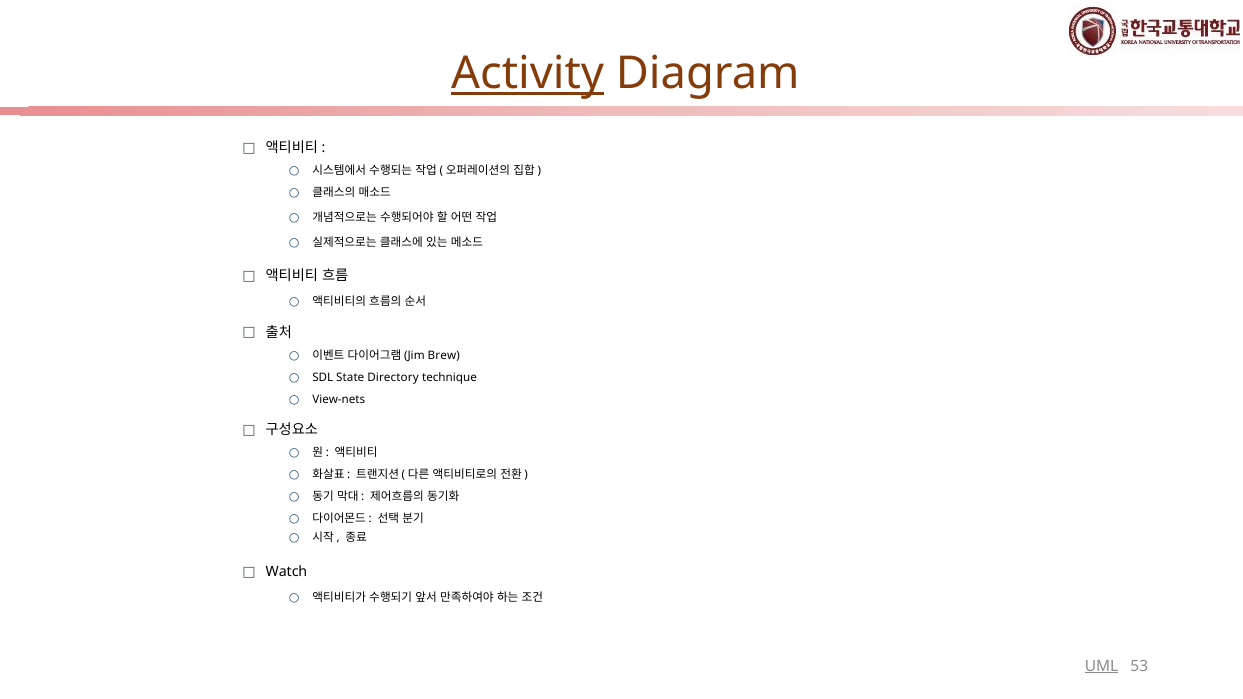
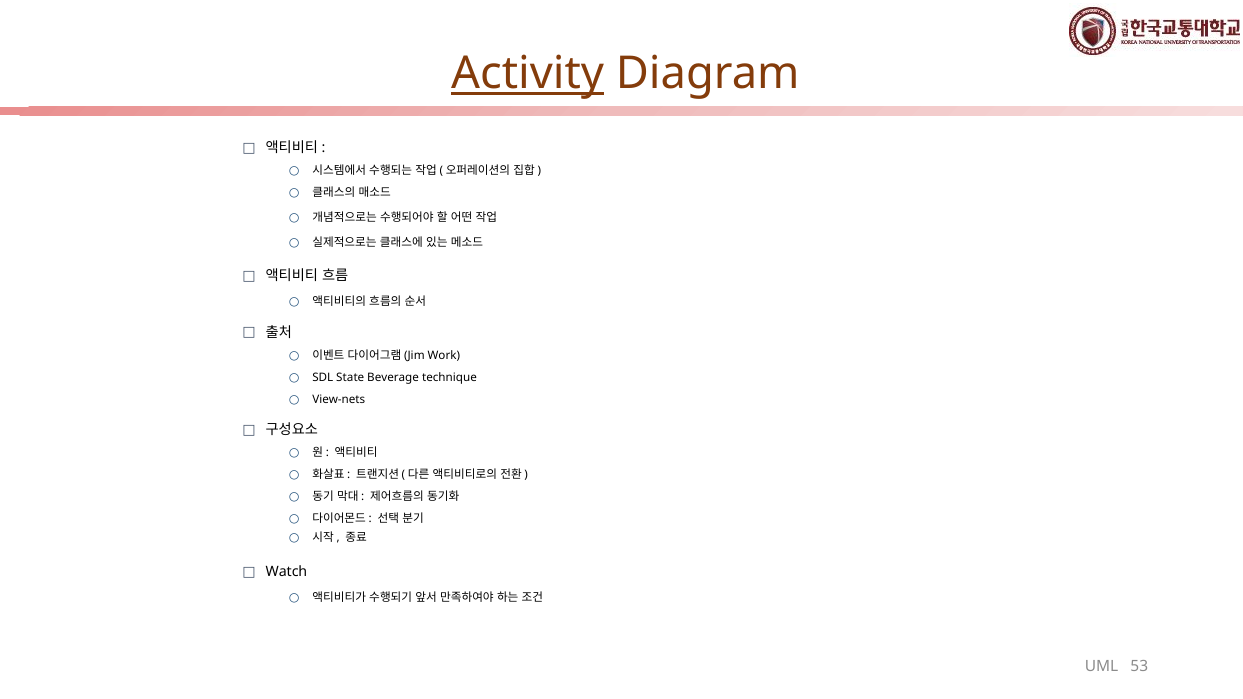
Brew: Brew -> Work (444, 356)
Directory: Directory -> Beverage (393, 378)
UML underline: present -> none (1102, 666)
